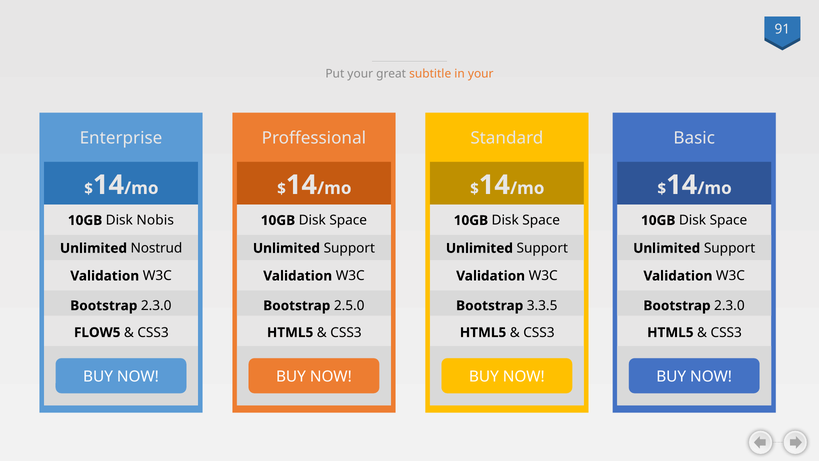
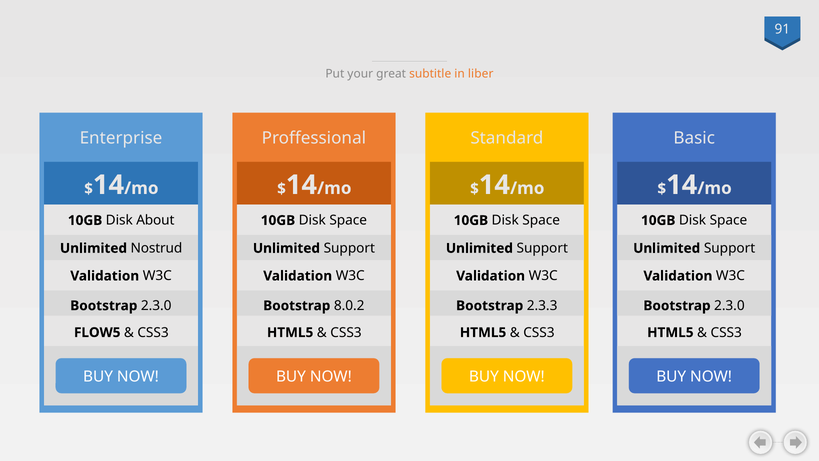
in your: your -> liber (481, 74)
Nobis: Nobis -> About (155, 220)
2.5.0: 2.5.0 -> 8.0.2 (349, 306)
3.3.5: 3.3.5 -> 2.3.3 (542, 306)
